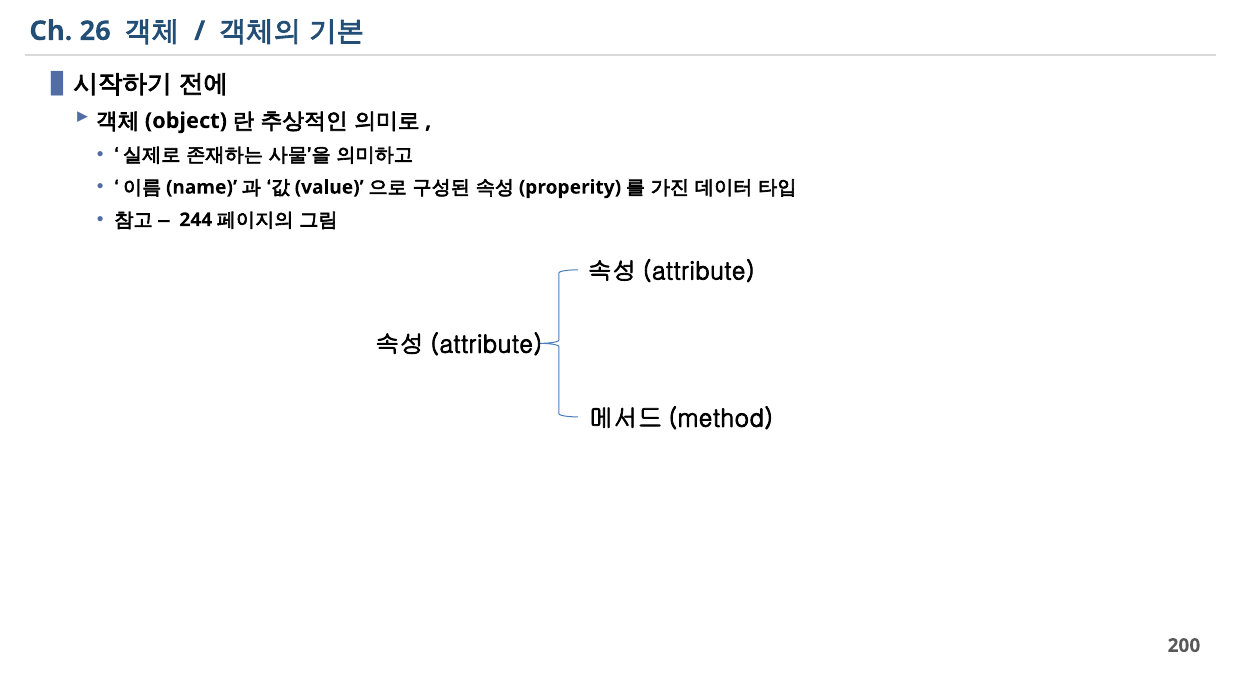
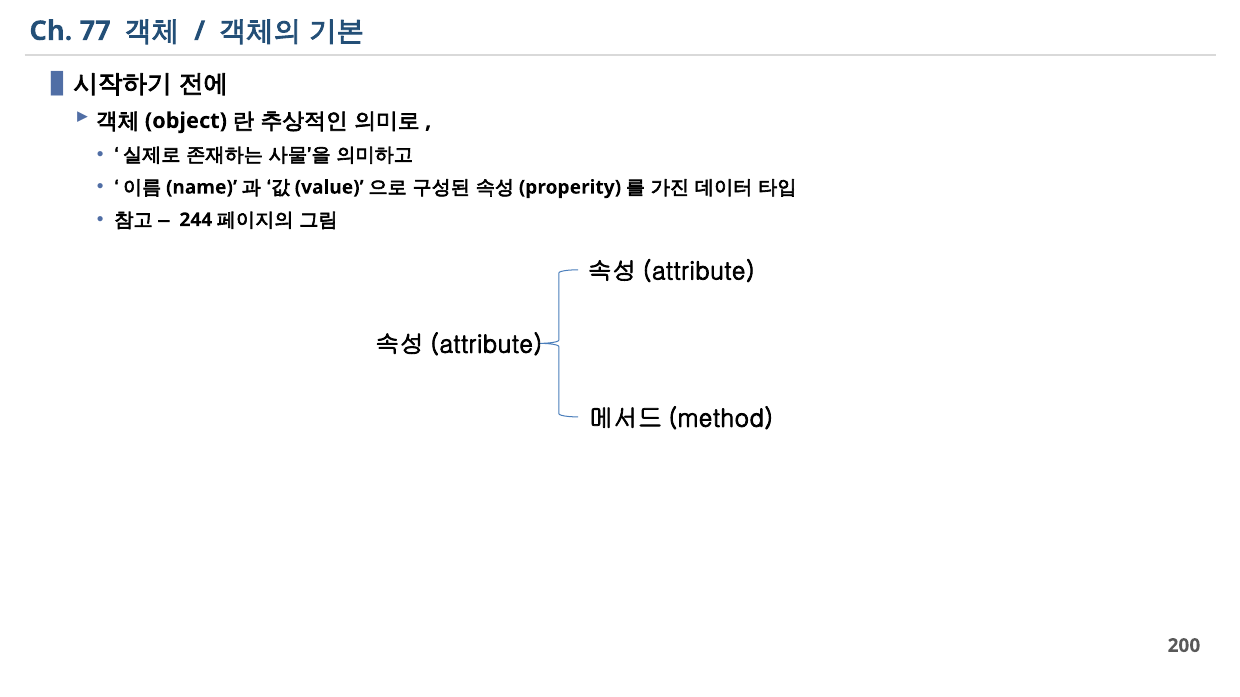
26: 26 -> 77 (95, 31)
